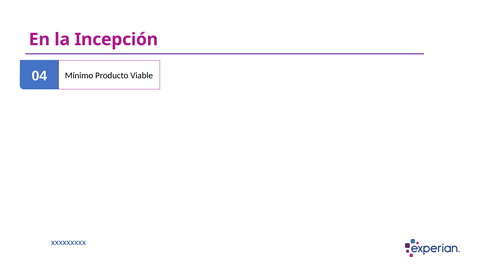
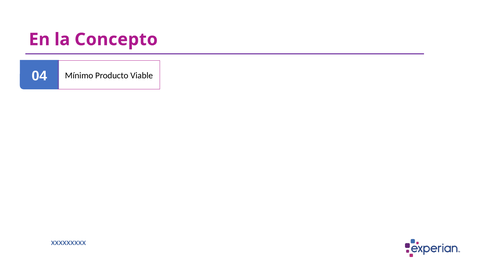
Incepción: Incepción -> Concepto (116, 39)
